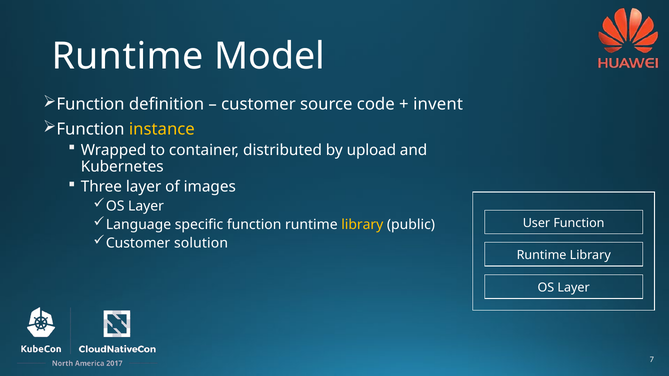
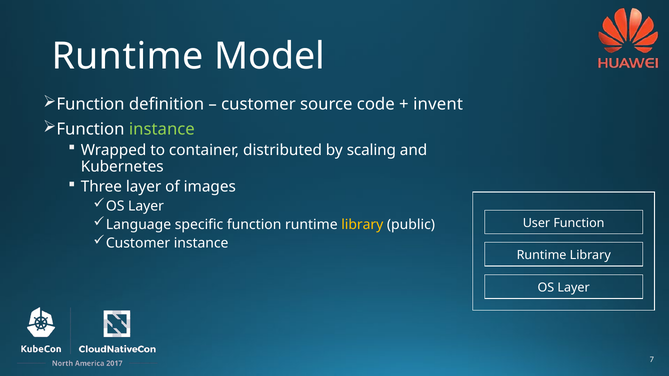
instance colour: yellow -> light green (162, 130)
upload: upload -> scaling (371, 150)
Customer solution: solution -> instance (201, 243)
